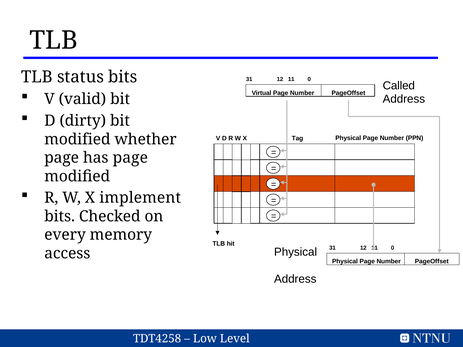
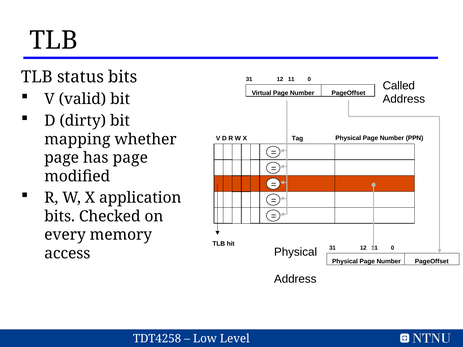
modified: modified -> mapping (77, 139)
implement: implement -> application (140, 198)
